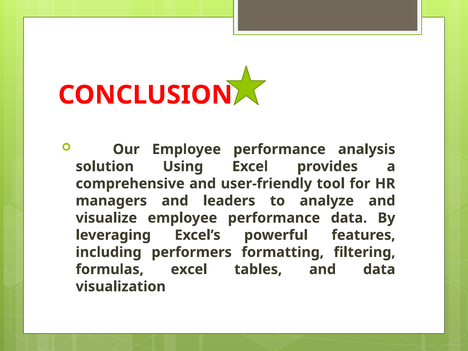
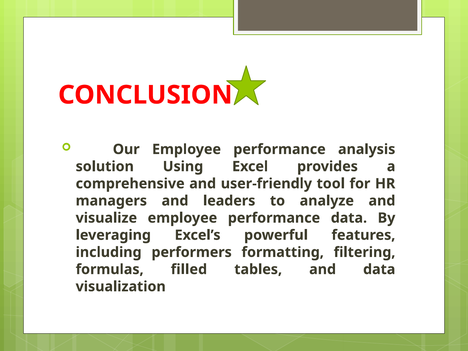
formulas excel: excel -> filled (189, 269)
